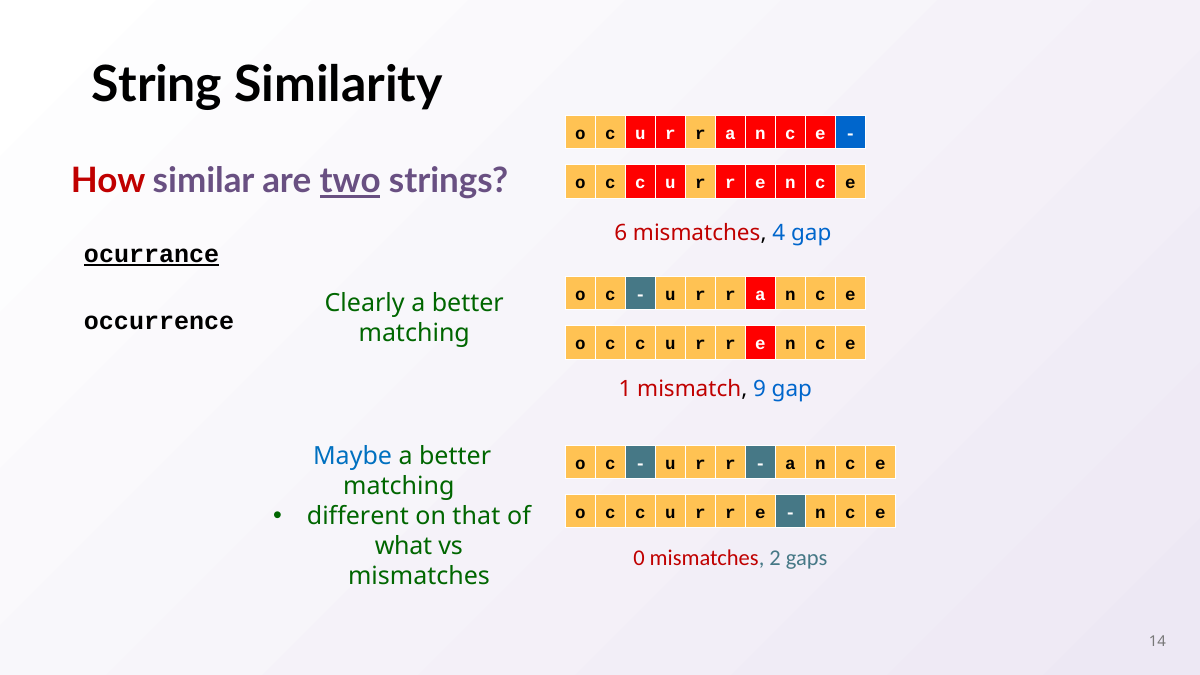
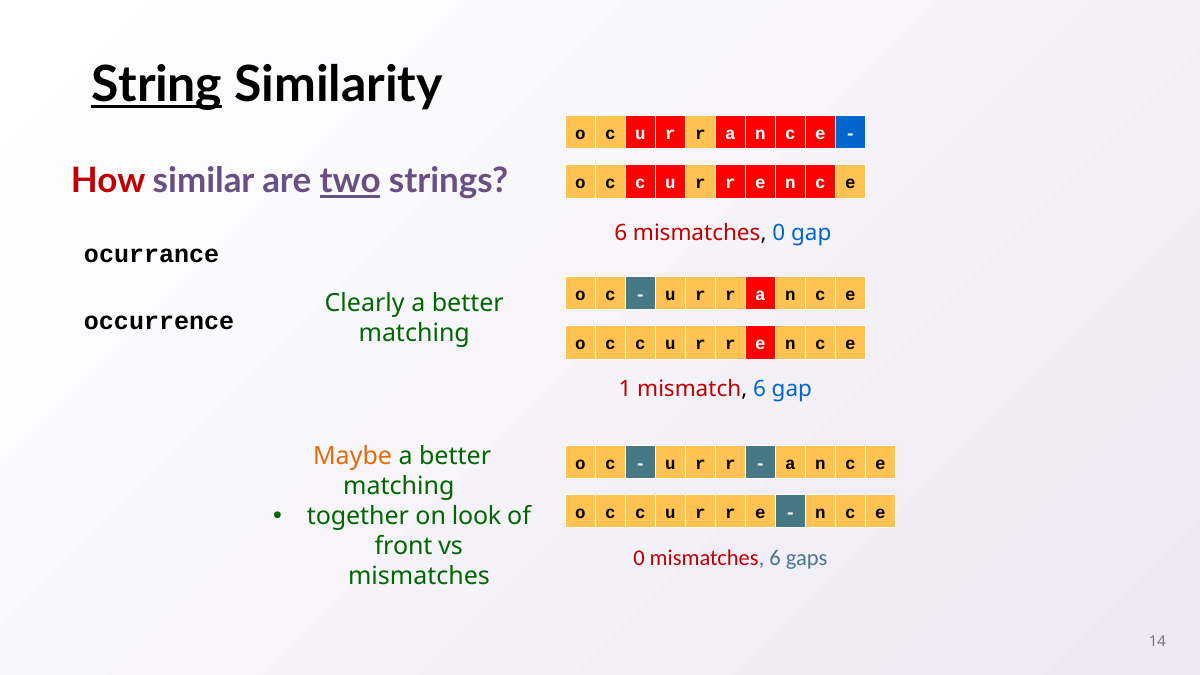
String underline: none -> present (157, 85)
mismatches 4: 4 -> 0 (779, 233)
ocurrance underline: present -> none (152, 254)
mismatch 9: 9 -> 6 (760, 389)
Maybe colour: blue -> orange (353, 457)
different: different -> together (358, 517)
that: that -> look (477, 517)
what: what -> front (404, 547)
mismatches 2: 2 -> 6 (775, 558)
